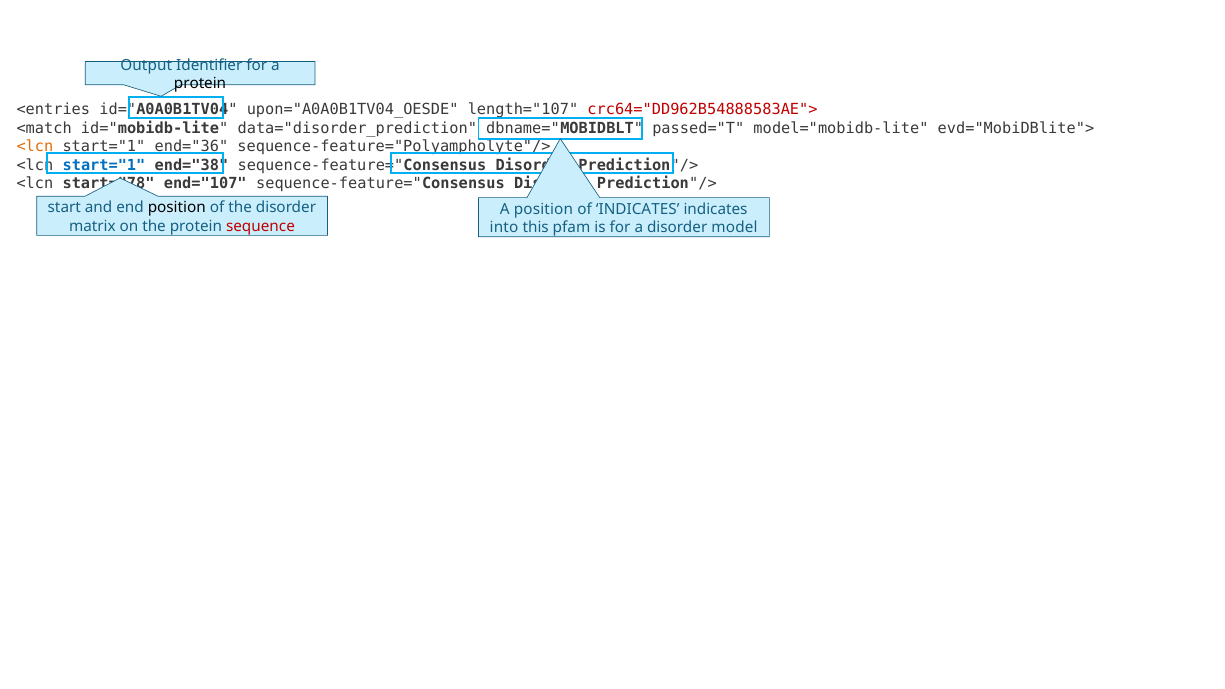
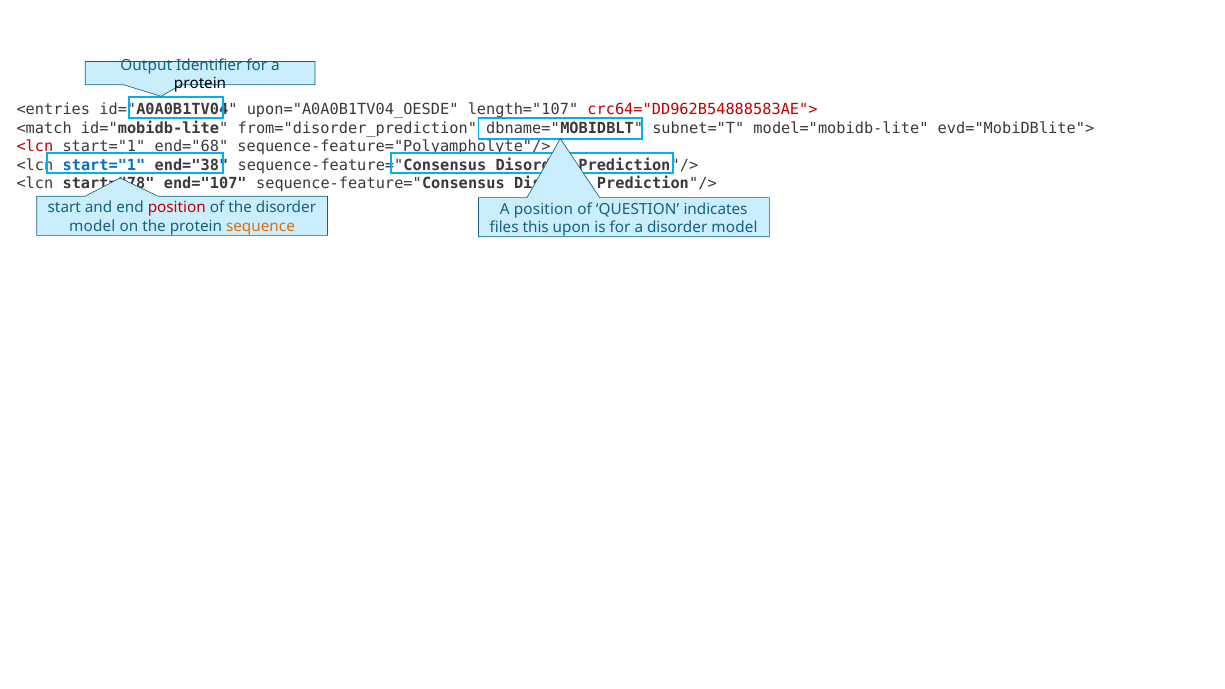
data="disorder_prediction: data="disorder_prediction -> from="disorder_prediction (357, 128)
passed="T: passed="T -> subnet="T (698, 128)
<lcn colour: orange -> red (35, 147)
end="36: end="36 -> end="68 (191, 147)
position colour: black -> red (177, 208)
of INDICATES: INDICATES -> QUESTION (638, 209)
matrix: matrix -> model (92, 226)
sequence colour: red -> orange (260, 226)
into: into -> files (504, 227)
pfam: pfam -> upon (572, 227)
